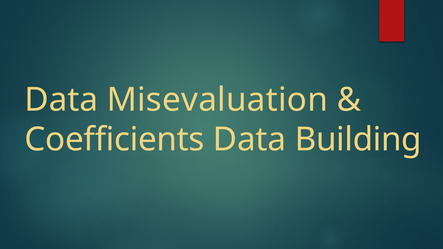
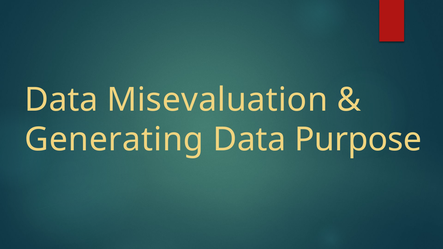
Coefficients: Coefficients -> Generating (114, 140)
Building: Building -> Purpose (358, 140)
